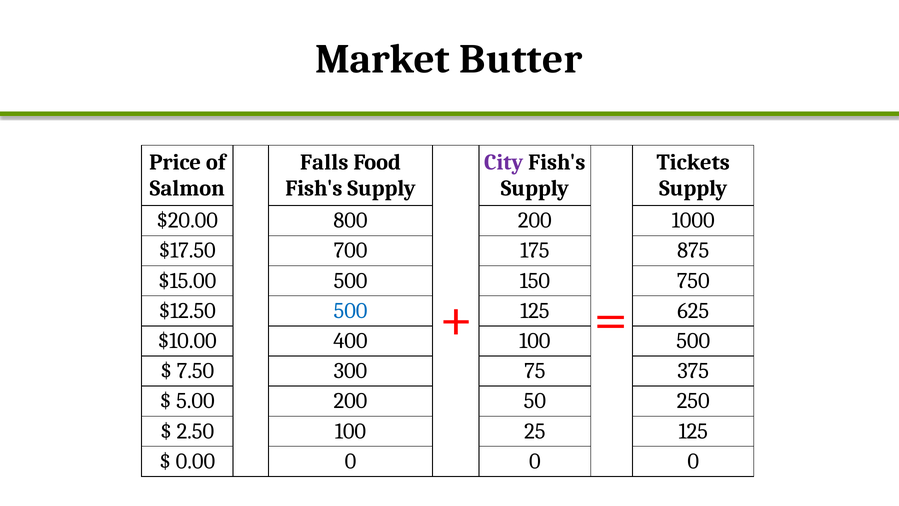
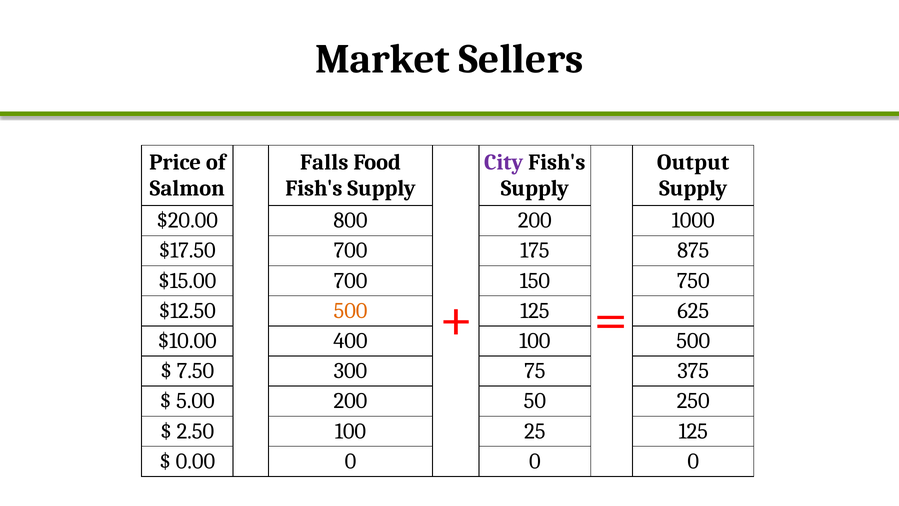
Butter: Butter -> Sellers (521, 59)
Tickets: Tickets -> Output (693, 162)
$15.00 500: 500 -> 700 (351, 280)
500 colour: blue -> orange (351, 311)
